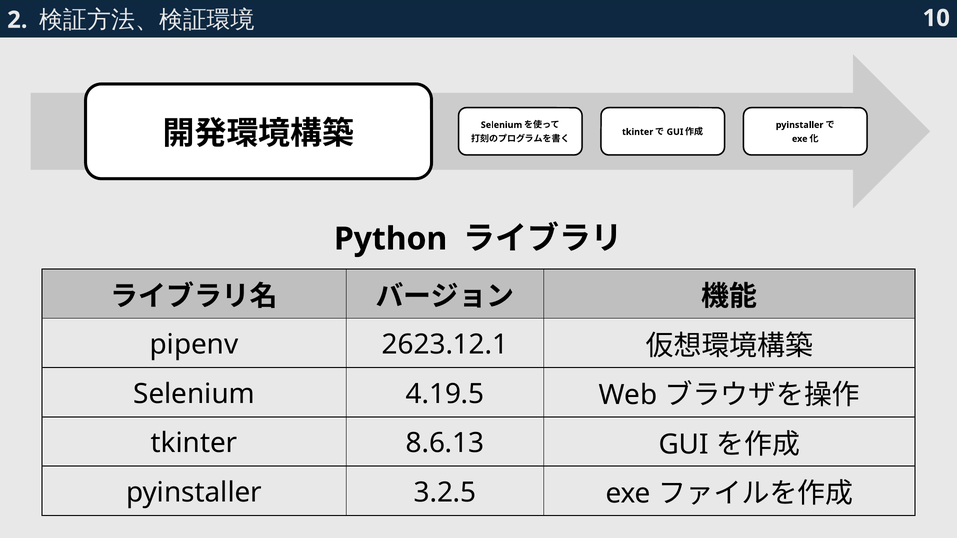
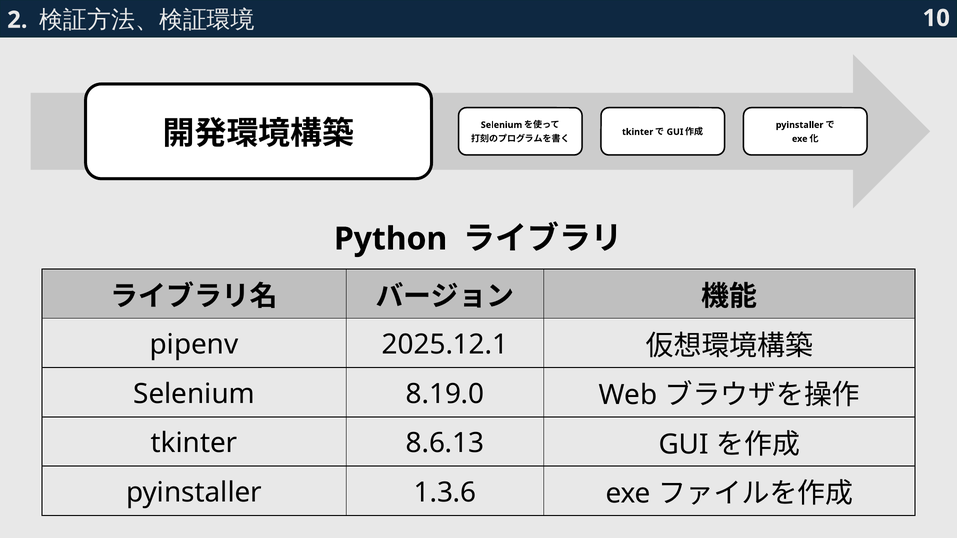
2623.12.1: 2623.12.1 -> 2025.12.1 (445, 345)
4.19.5: 4.19.5 -> 8.19.0 (445, 394)
3.2.5: 3.2.5 -> 1.3.6 (445, 493)
